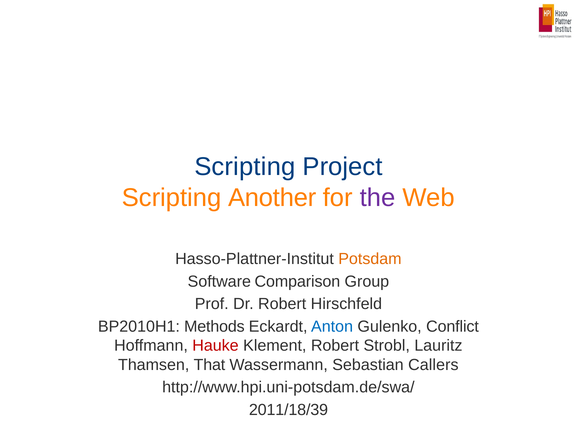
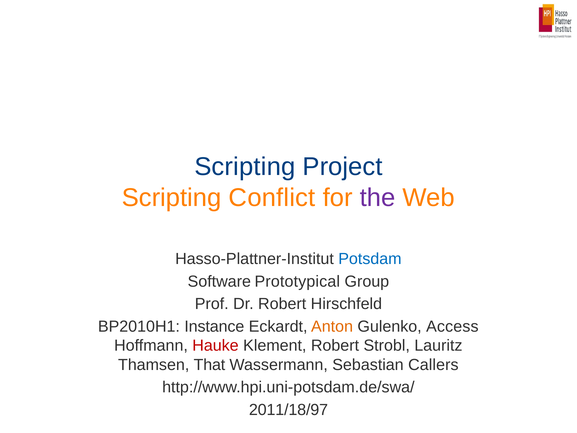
Another: Another -> Conflict (272, 197)
Potsdam colour: orange -> blue (370, 259)
Comparison: Comparison -> Prototypical (297, 281)
Methods: Methods -> Instance (214, 326)
Anton colour: blue -> orange (332, 326)
Conflict: Conflict -> Access (452, 326)
2011/18/39: 2011/18/39 -> 2011/18/97 (289, 410)
